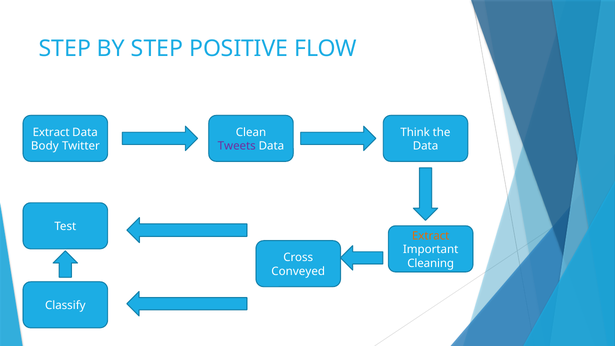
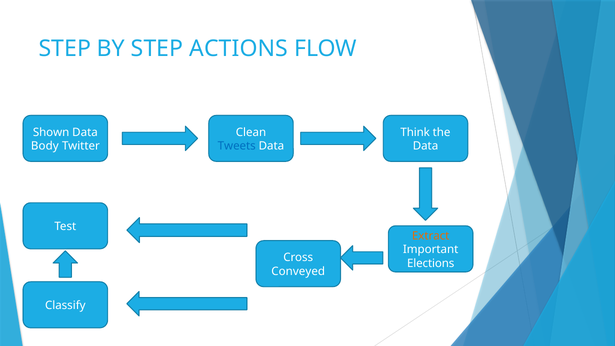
POSITIVE: POSITIVE -> ACTIONS (239, 49)
Extract: Extract -> Shown (51, 132)
Tweets colour: purple -> blue (237, 146)
Cleaning: Cleaning -> Elections (431, 263)
